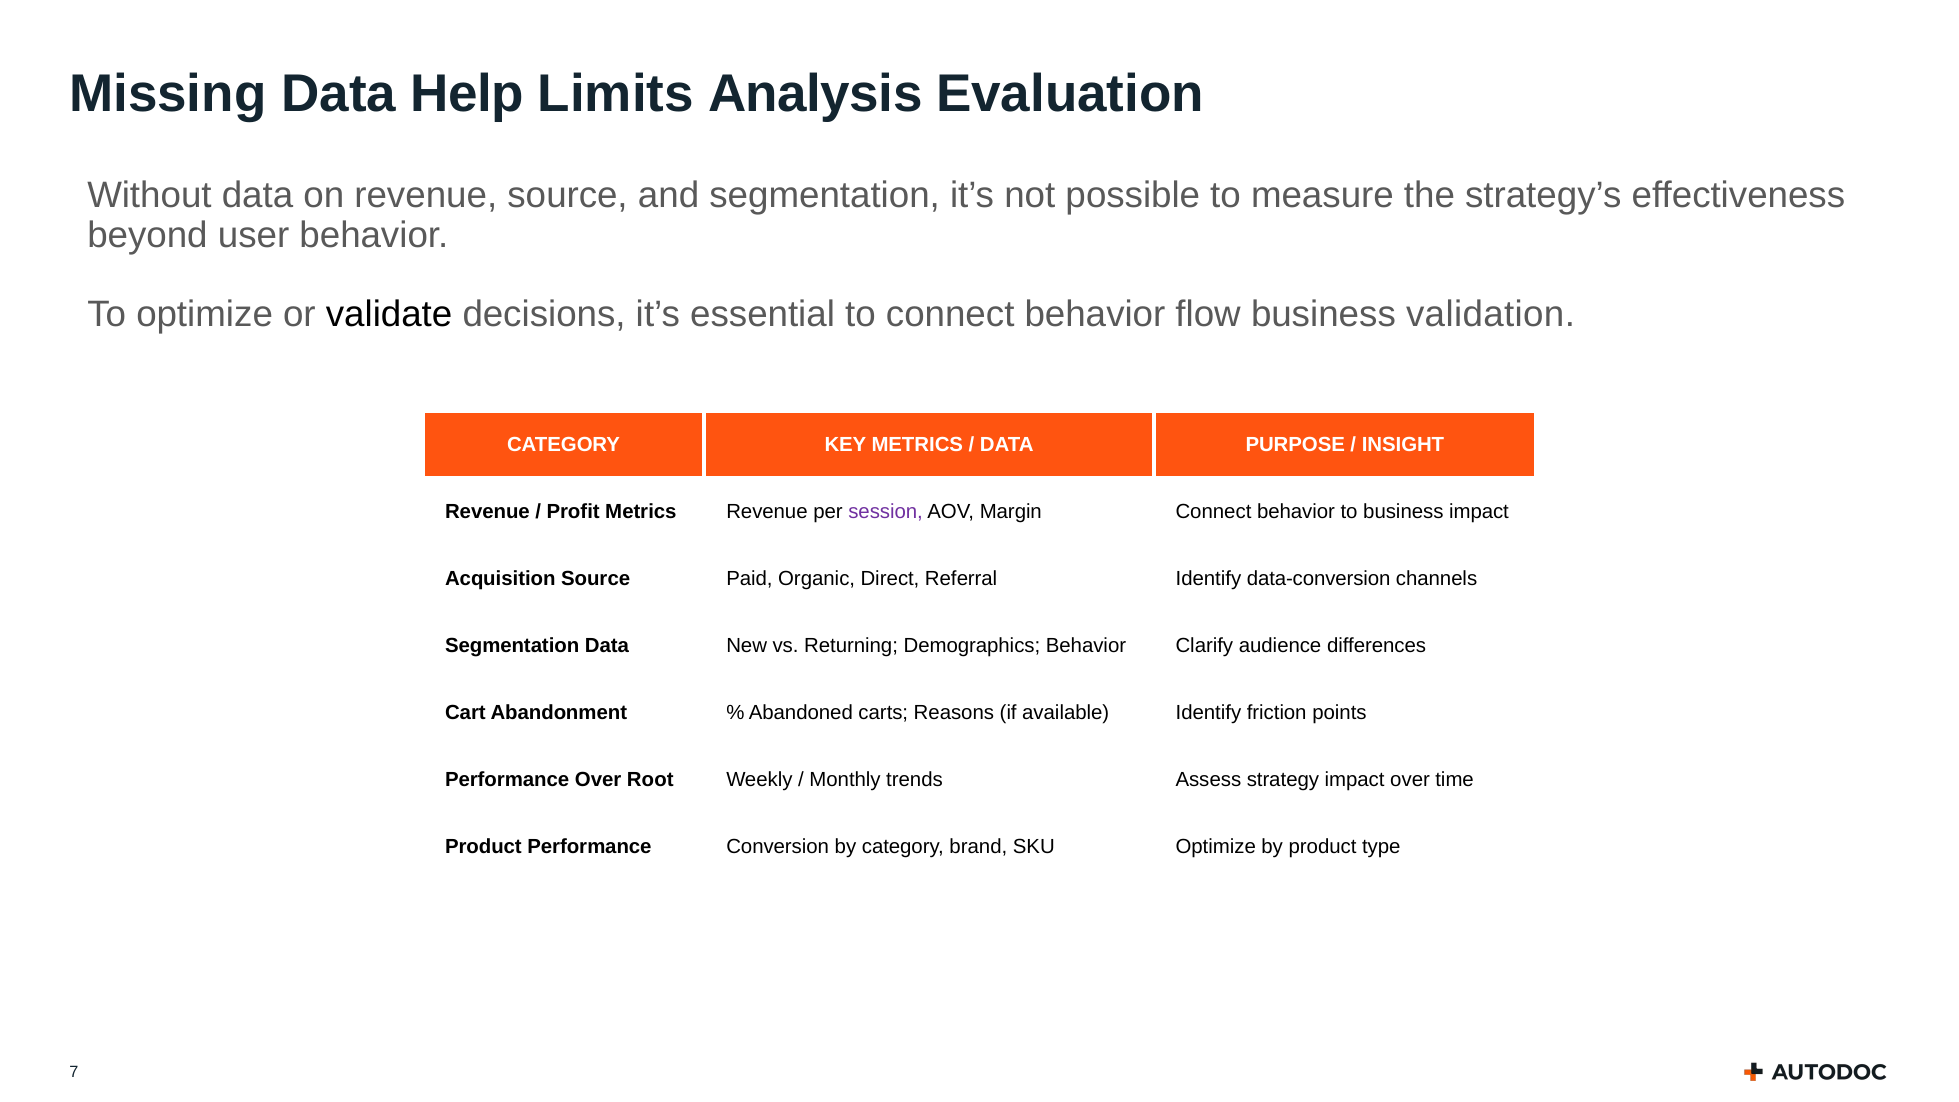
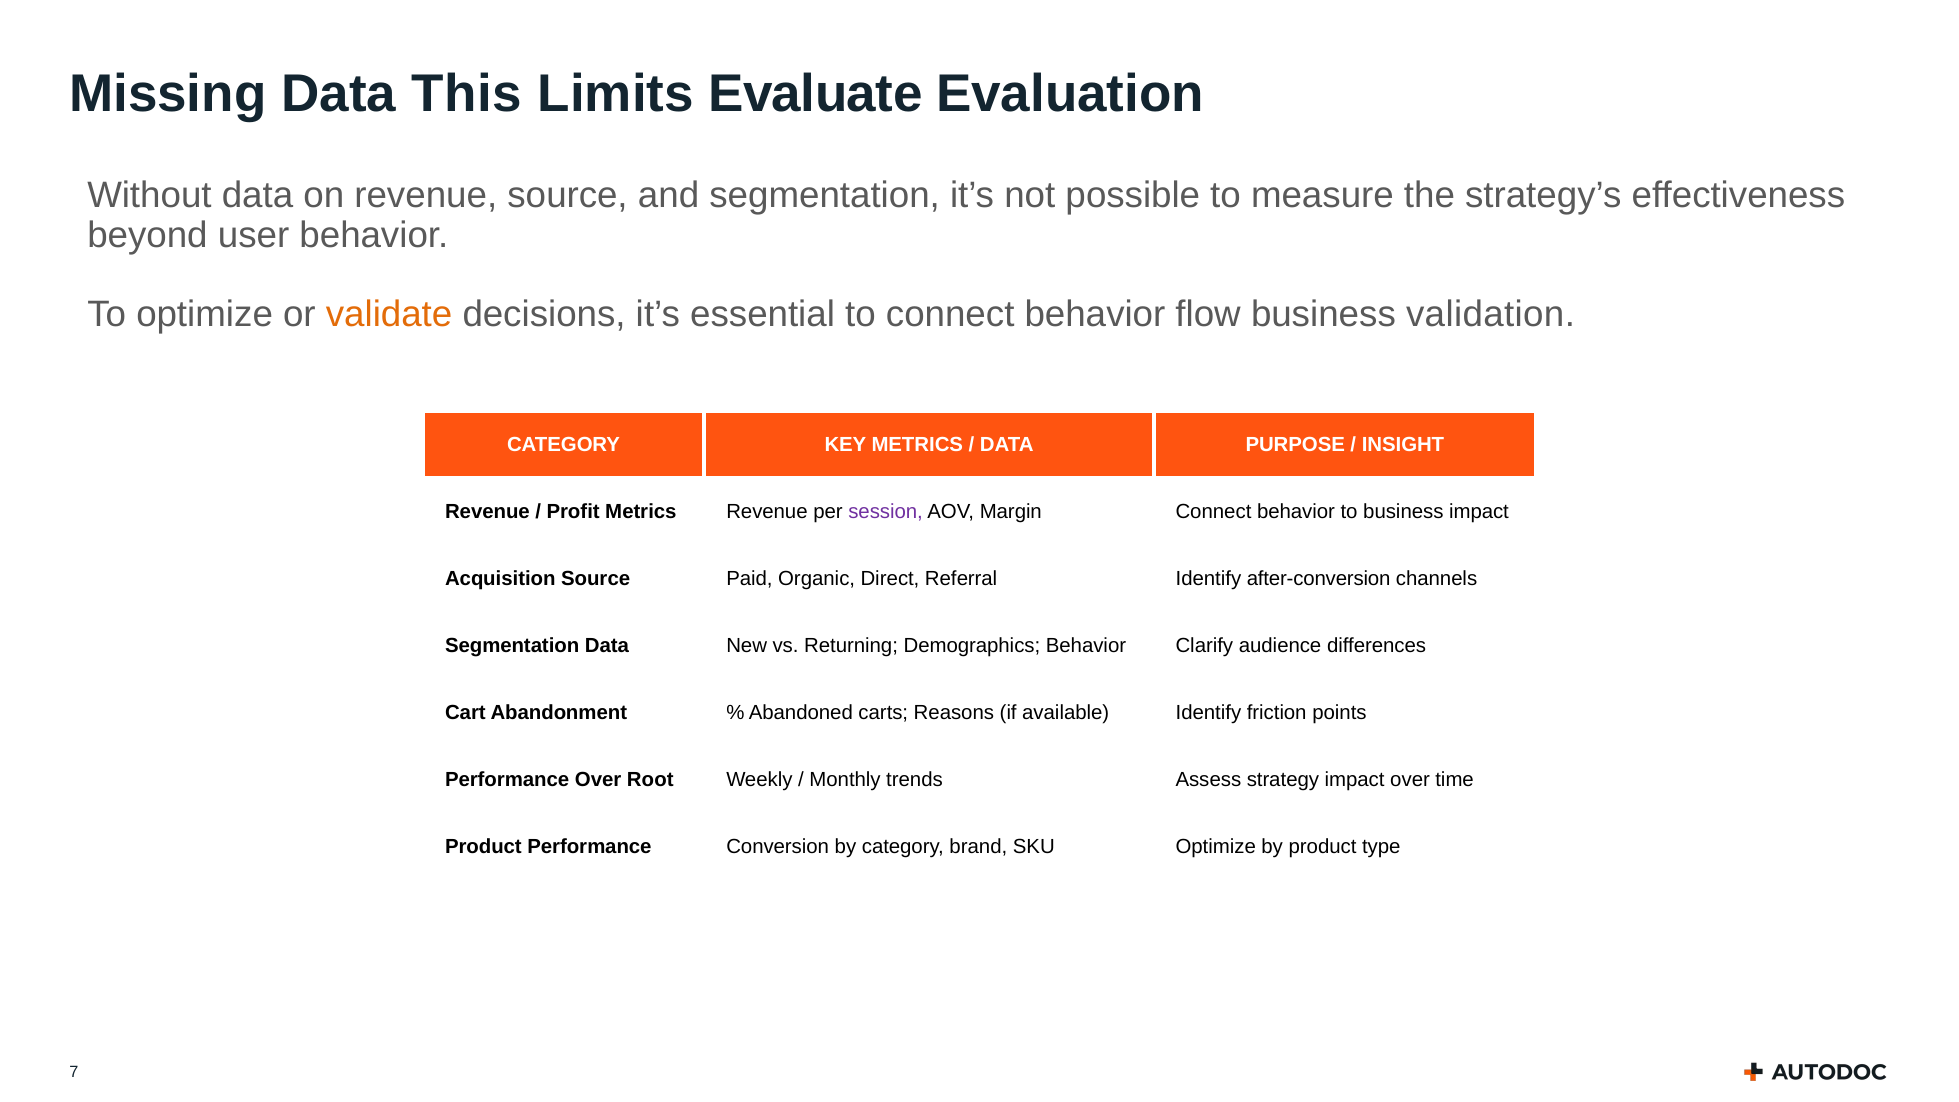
Help: Help -> This (467, 94)
Analysis: Analysis -> Evaluate (815, 94)
validate colour: black -> orange (389, 314)
data-conversion: data-conversion -> after-conversion (1319, 579)
